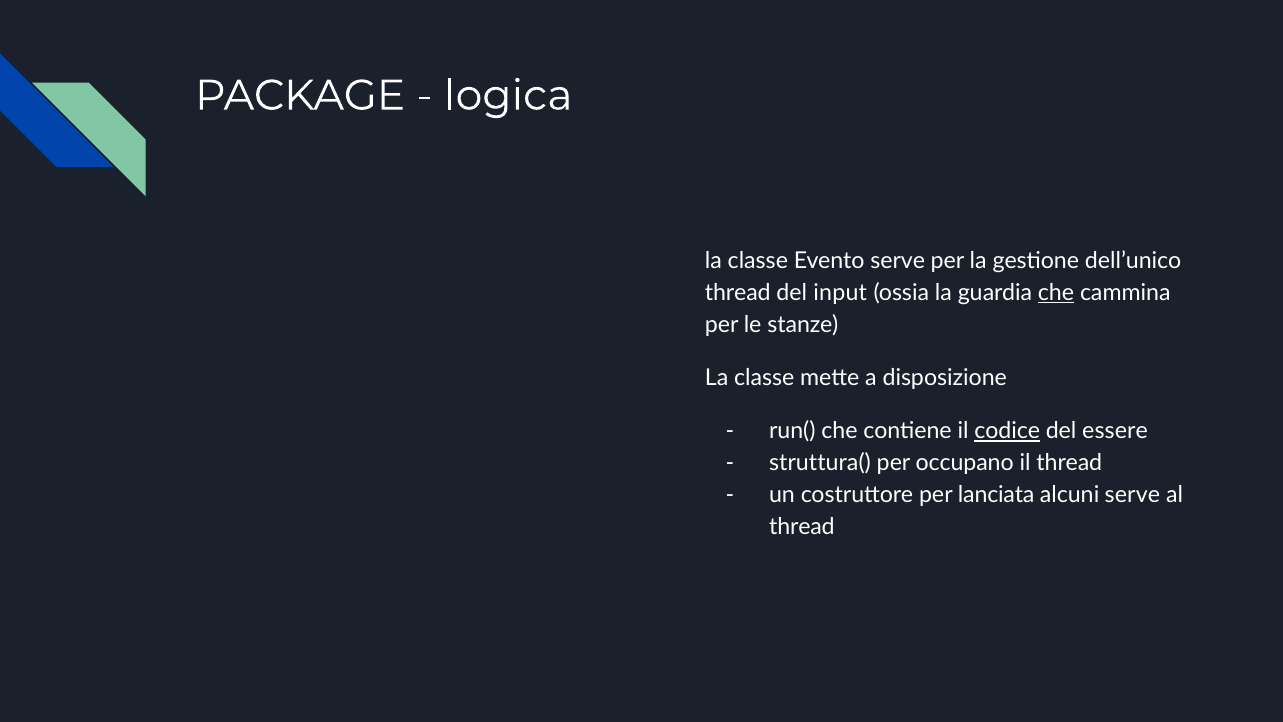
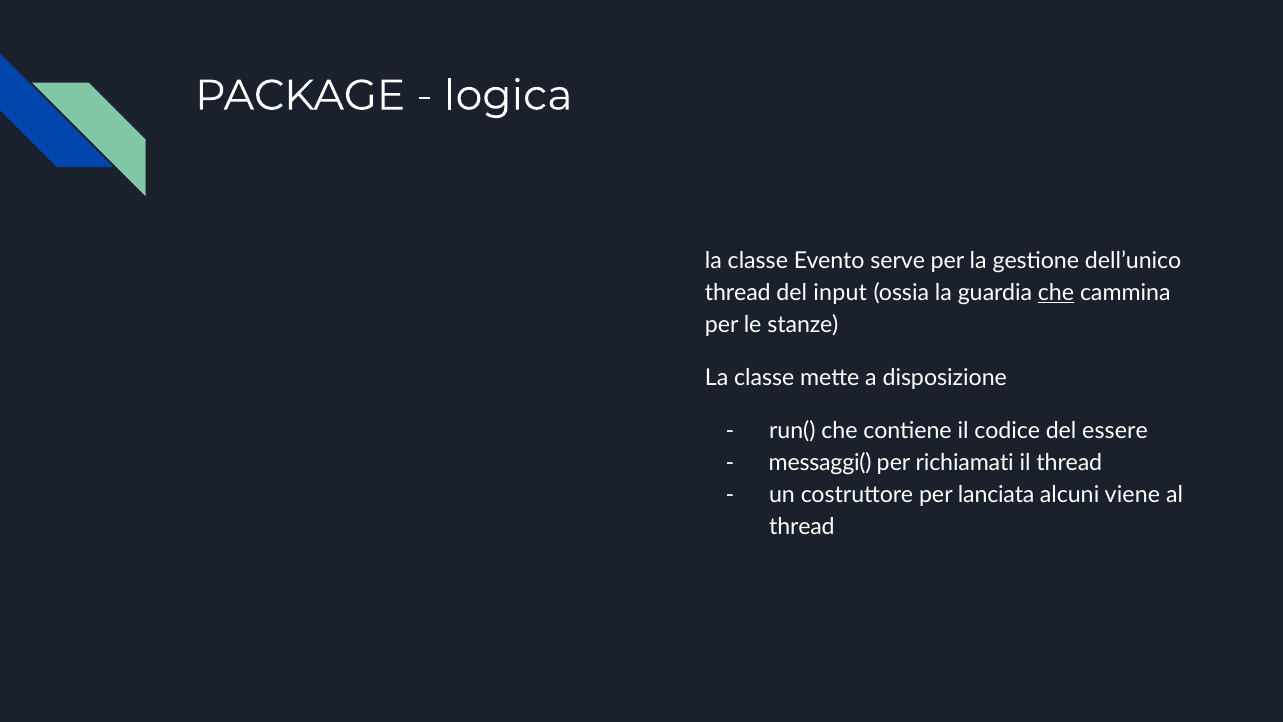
codice underline: present -> none (1007, 431)
struttura(: struttura( -> messaggi( (820, 463)
occupano: occupano -> richiamati (965, 463)
alcuni serve: serve -> viene (1132, 495)
